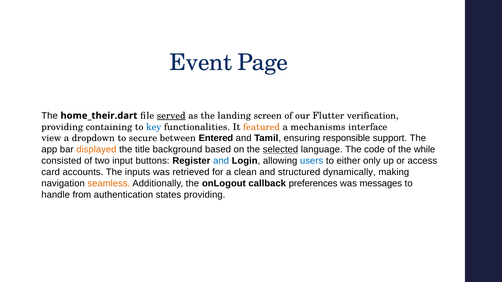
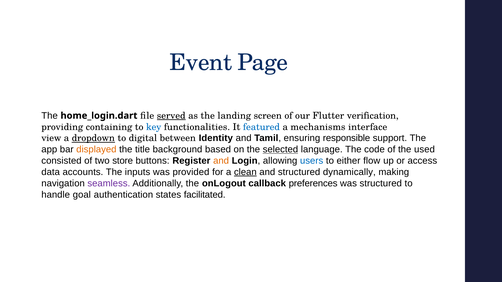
home_their.dart: home_their.dart -> home_login.dart (99, 116)
featured colour: orange -> blue (261, 127)
dropdown underline: none -> present (93, 138)
secure: secure -> digital (143, 138)
Entered: Entered -> Identity (216, 138)
while: while -> used (425, 150)
input: input -> store (123, 161)
and colour: blue -> orange (221, 161)
only: only -> flow (372, 161)
card: card -> data (51, 172)
retrieved: retrieved -> provided (191, 172)
clean underline: none -> present (245, 172)
seamless colour: orange -> purple (109, 184)
was messages: messages -> structured (381, 184)
from: from -> goal (82, 195)
states providing: providing -> facilitated (205, 195)
